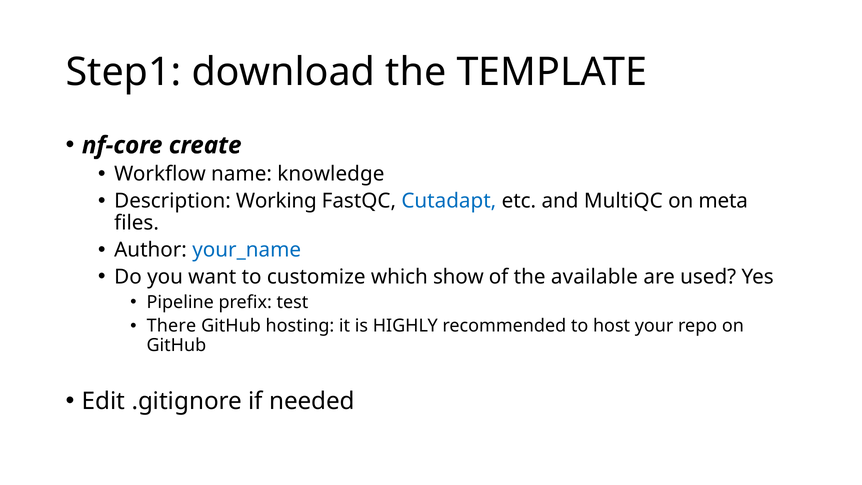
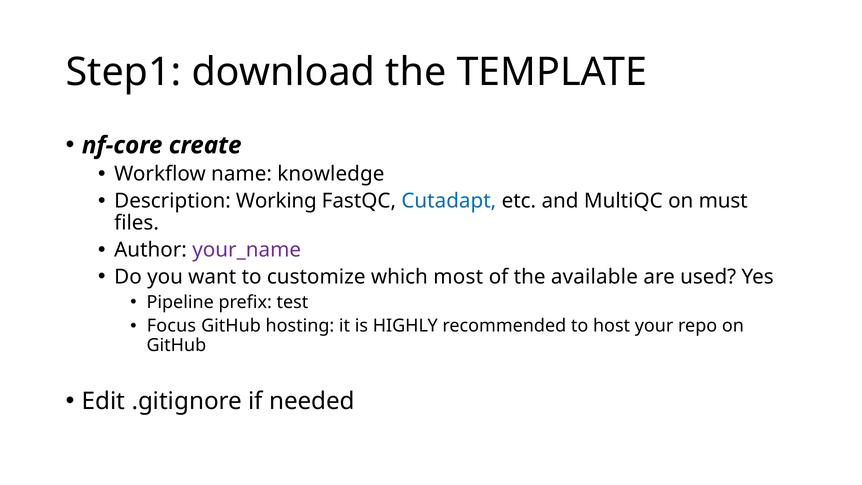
meta: meta -> must (723, 201)
your_name colour: blue -> purple (247, 250)
show: show -> most (458, 277)
There: There -> Focus (171, 326)
